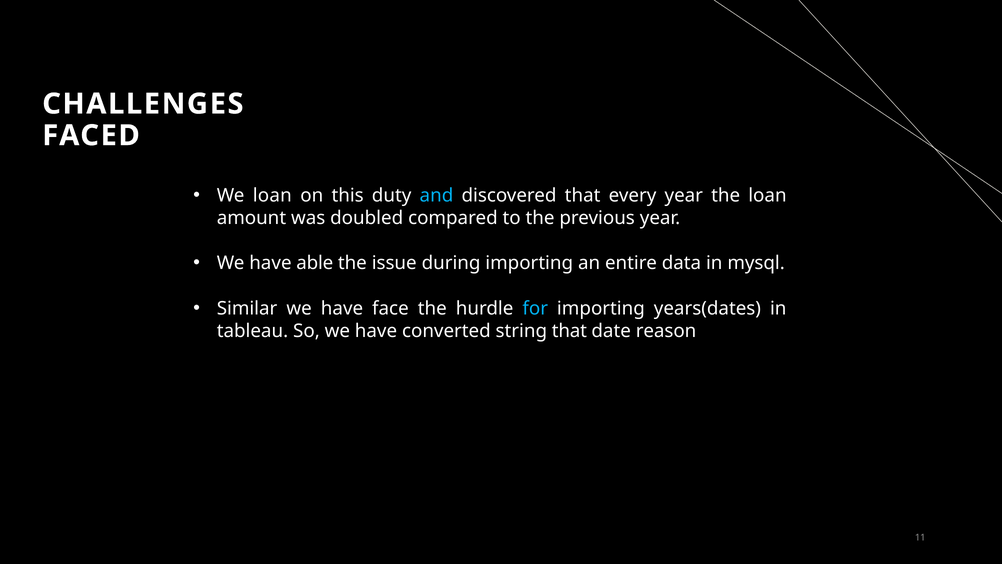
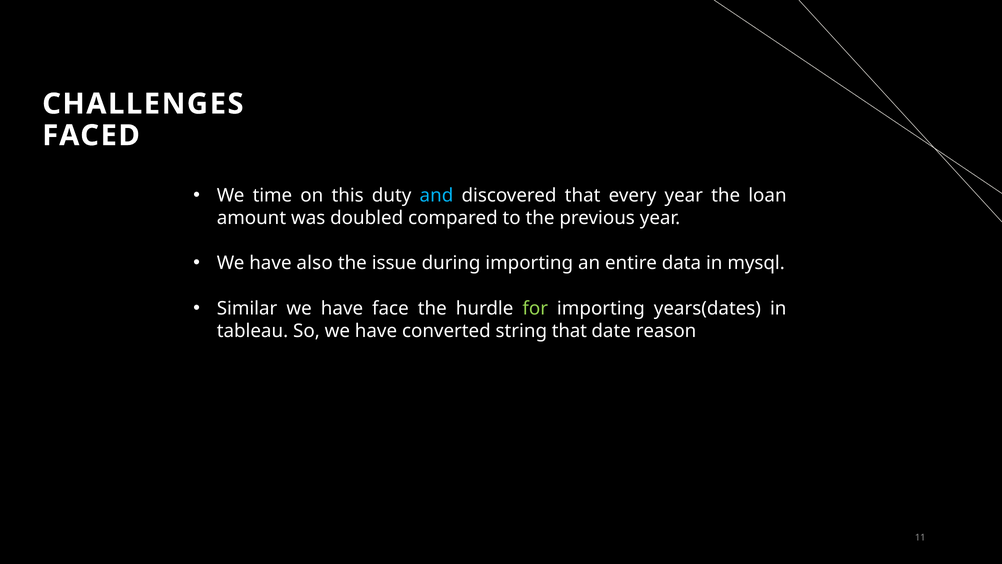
We loan: loan -> time (272, 195)
able: able -> also (315, 263)
for colour: light blue -> light green (535, 308)
